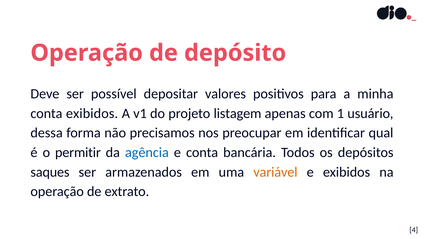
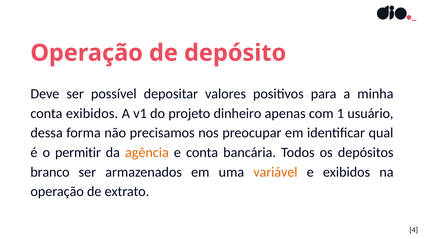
listagem: listagem -> dinheiro (238, 113)
agência colour: blue -> orange (147, 152)
saques: saques -> branco (50, 172)
